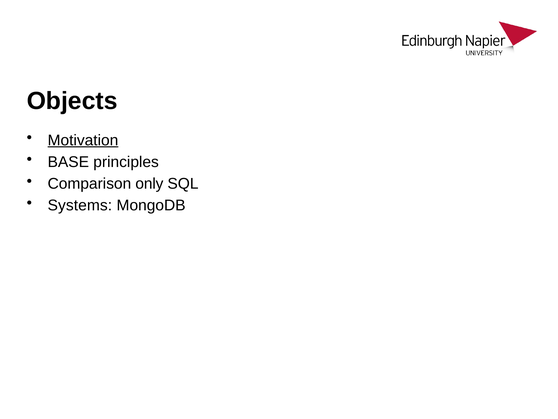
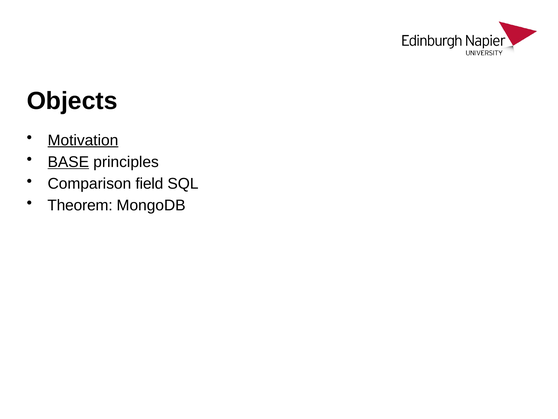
BASE underline: none -> present (68, 162)
only: only -> field (149, 184)
Systems: Systems -> Theorem (80, 205)
